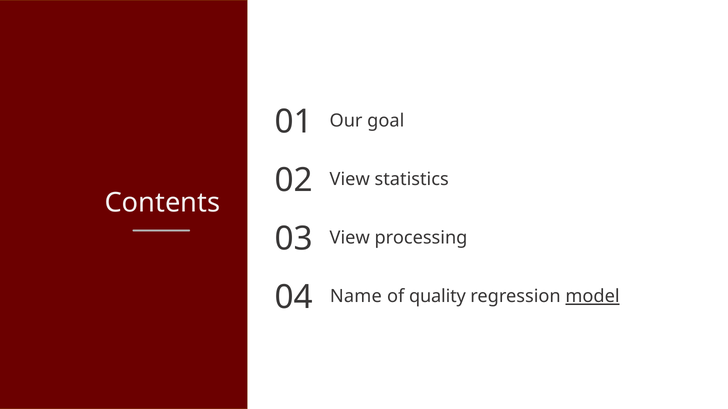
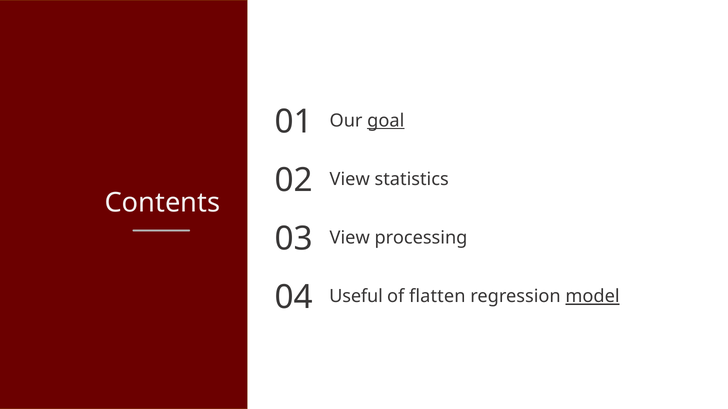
goal underline: none -> present (386, 121)
Name: Name -> Useful (356, 297)
quality: quality -> flatten (437, 297)
